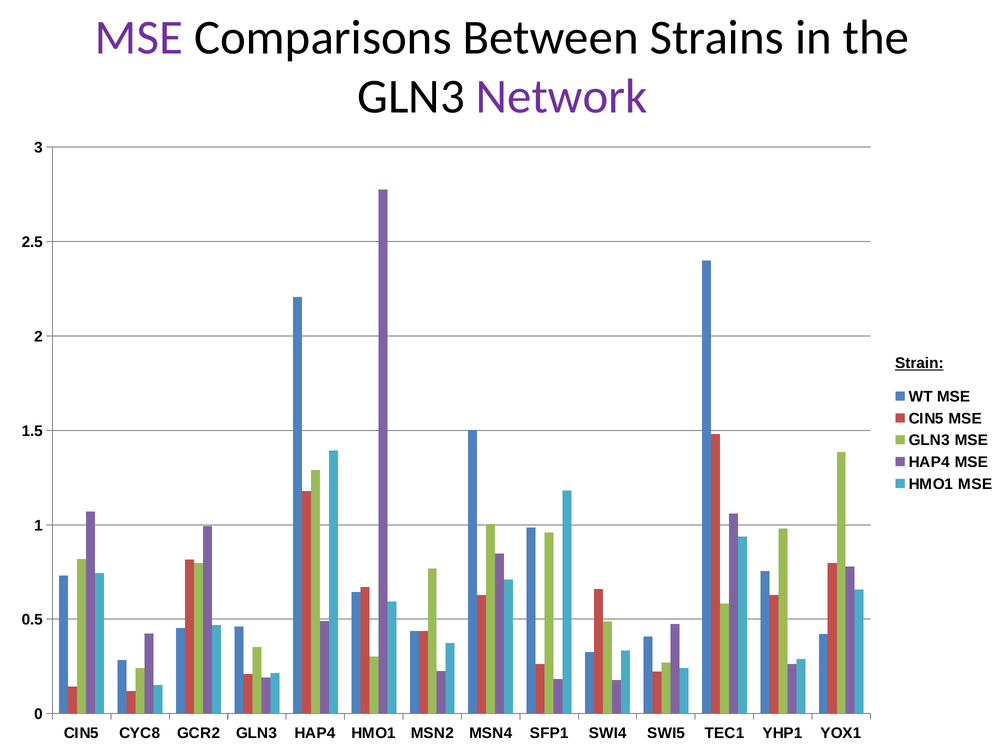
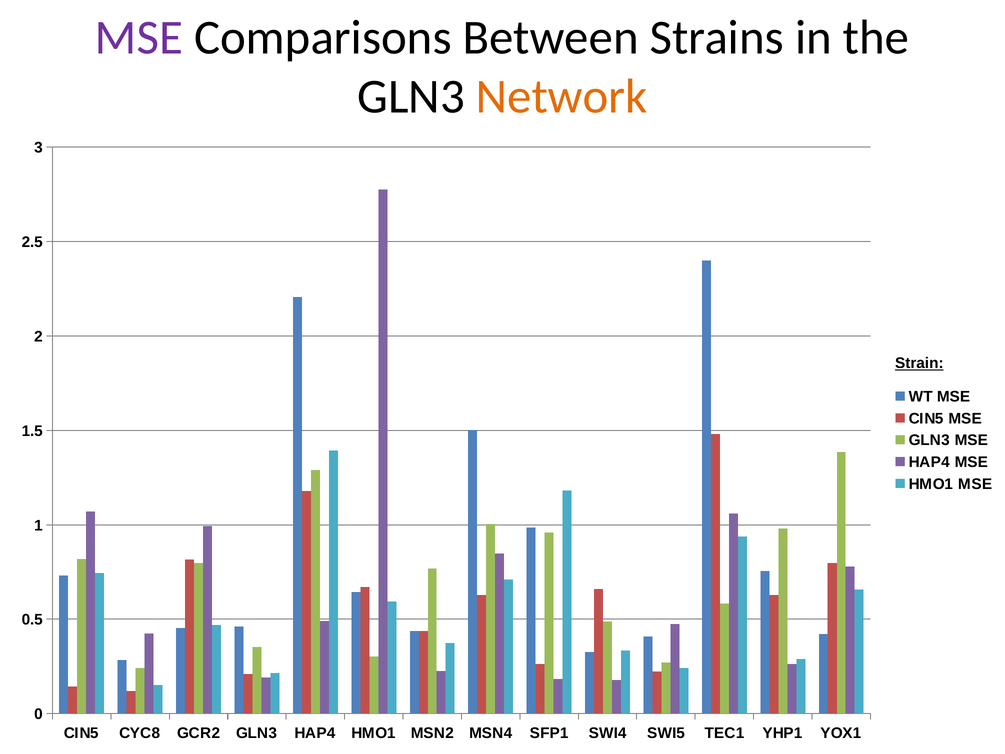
Network colour: purple -> orange (562, 96)
